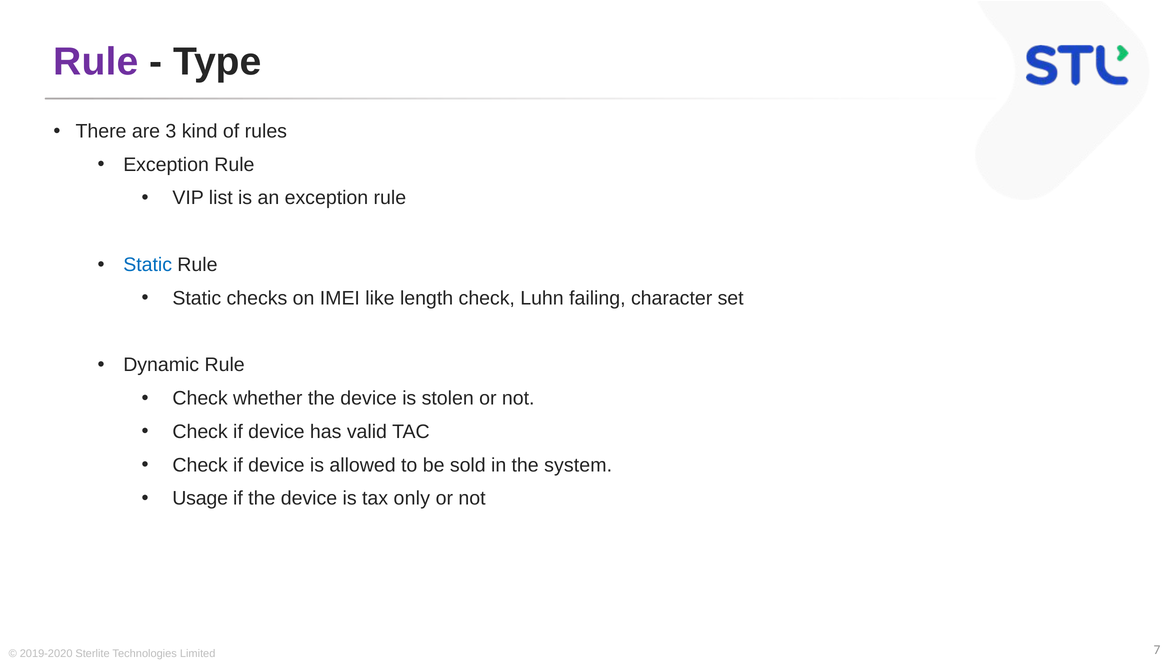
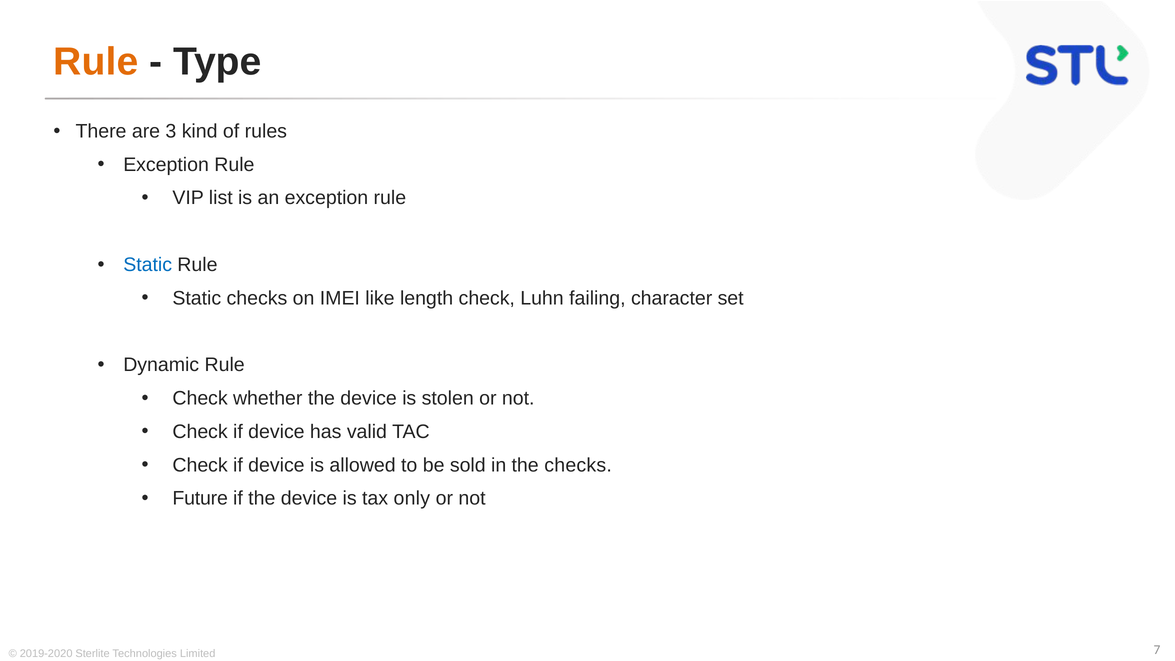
Rule colour: purple -> orange (96, 62)
the system: system -> checks (578, 465)
Usage: Usage -> Future (200, 498)
